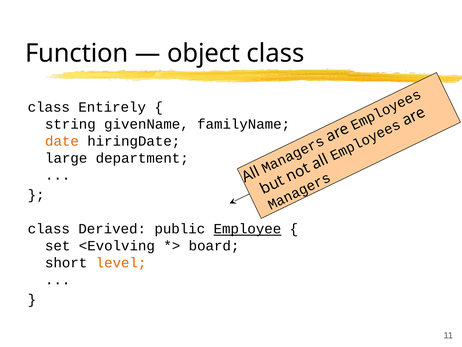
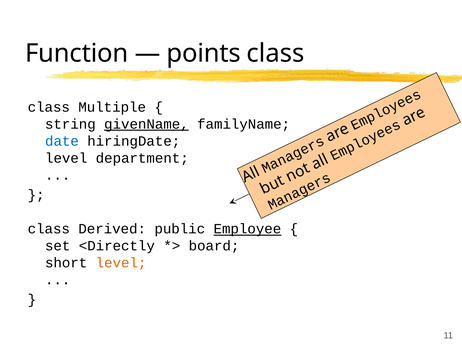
object: object -> points (204, 53)
Entirely: Entirely -> Multiple (112, 107)
givenName underline: none -> present (146, 124)
date colour: orange -> blue (62, 141)
large: large -> level (66, 158)
<Evolving: <Evolving -> <Directly (117, 246)
